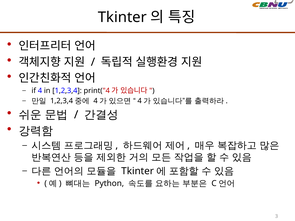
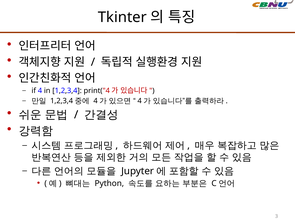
Tkinter: Tkinter -> Jupyter (138, 171)
